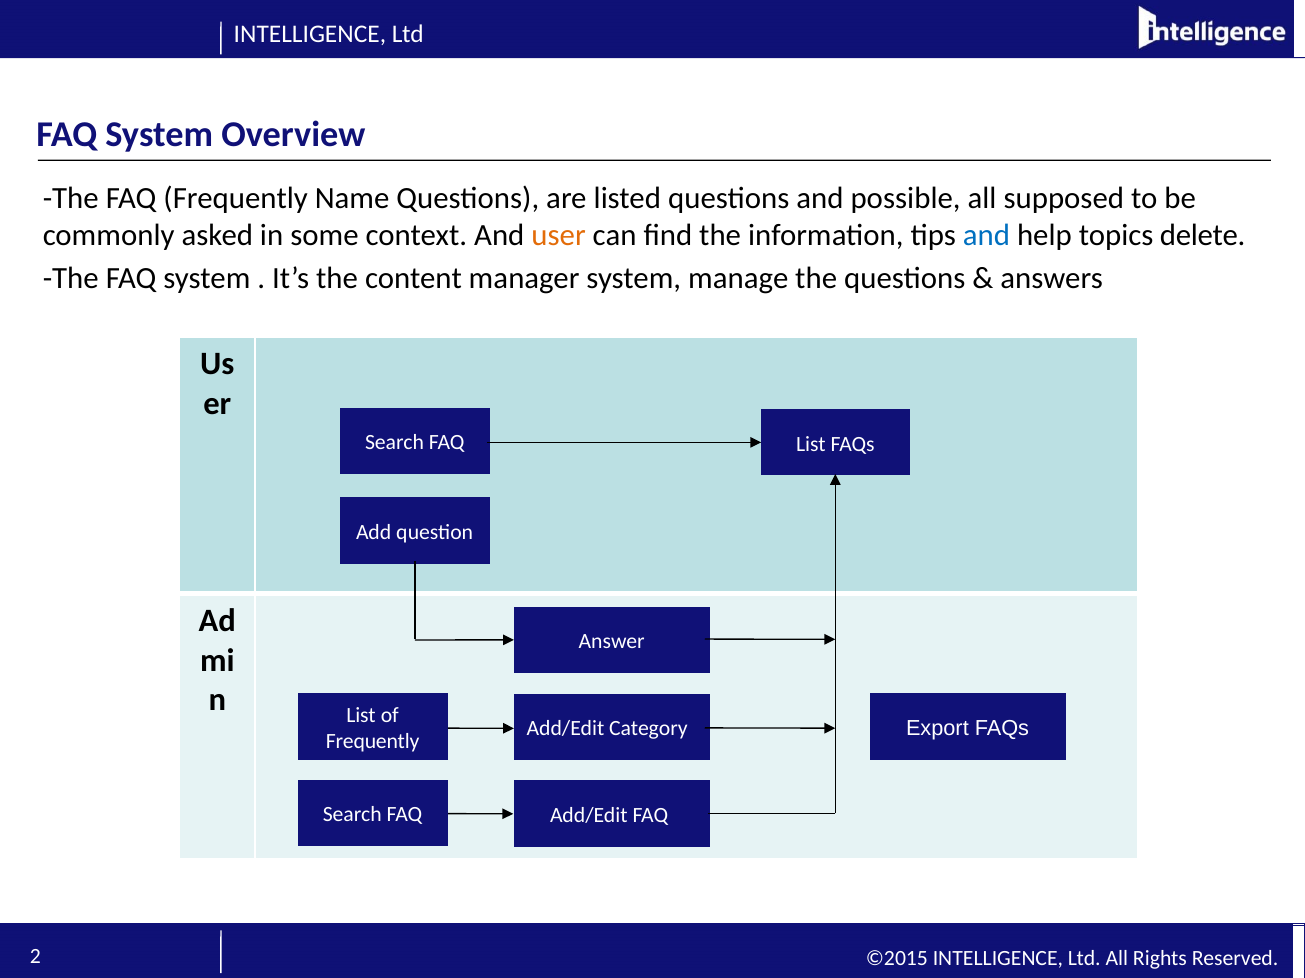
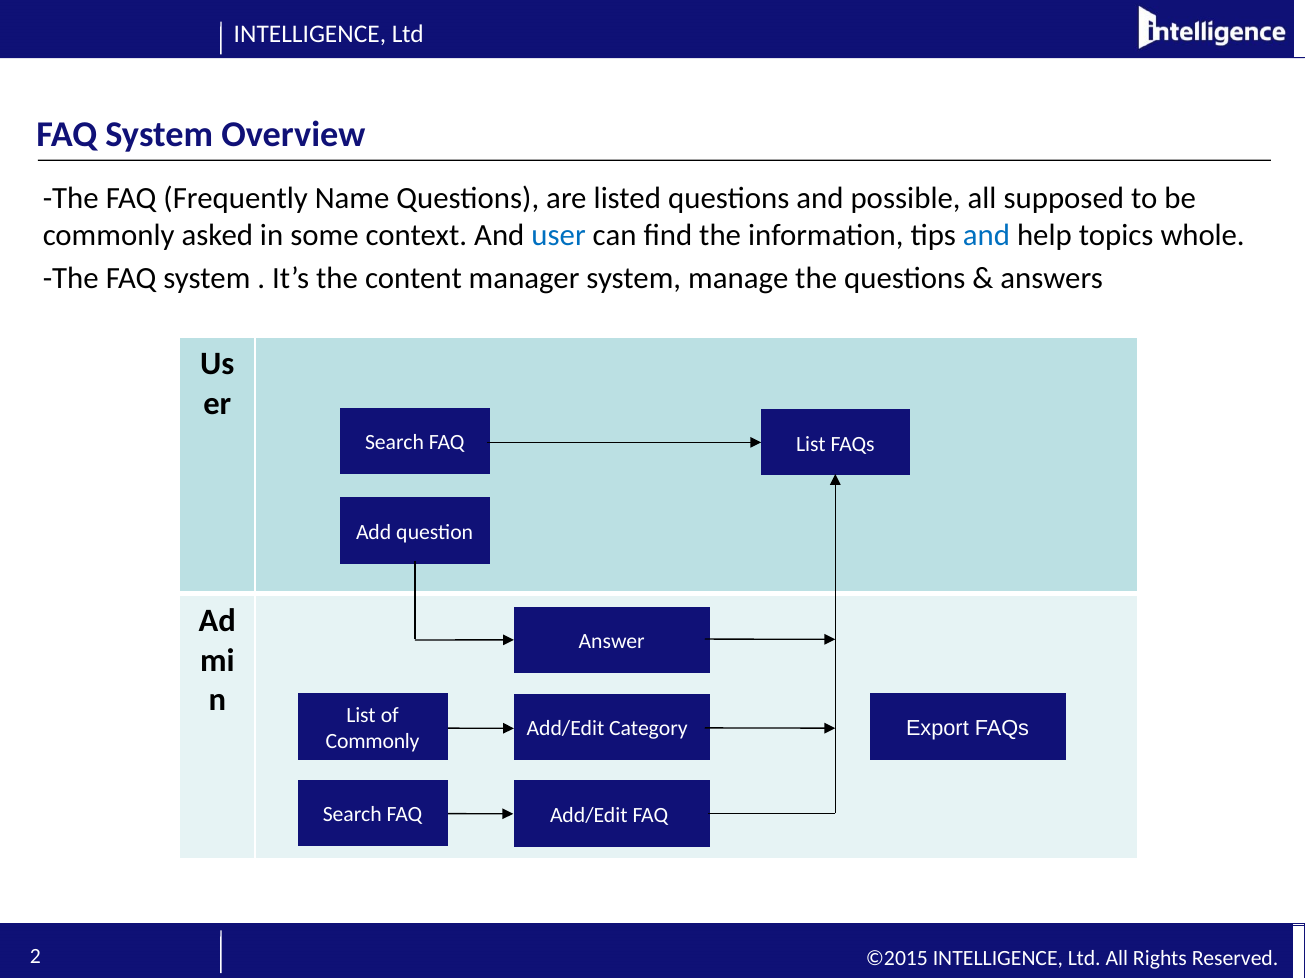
user colour: orange -> blue (559, 235)
delete: delete -> whole (1203, 235)
Frequently: Frequently -> Commonly (373, 742)
